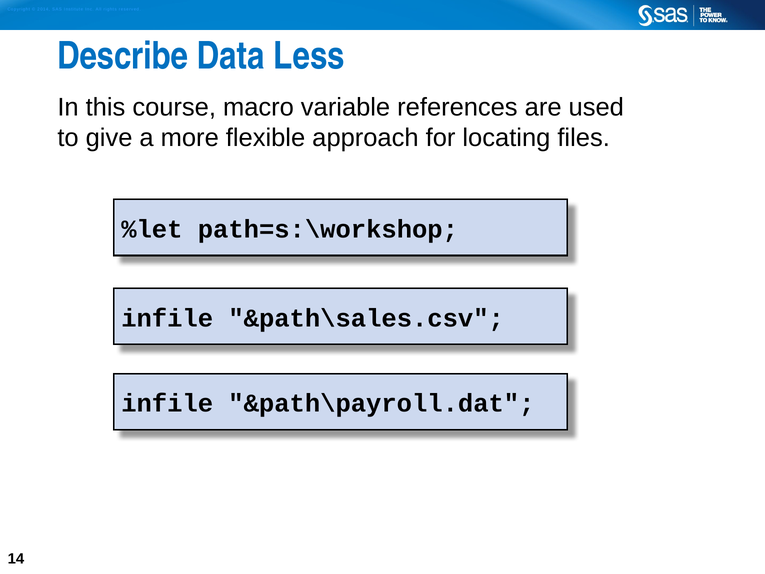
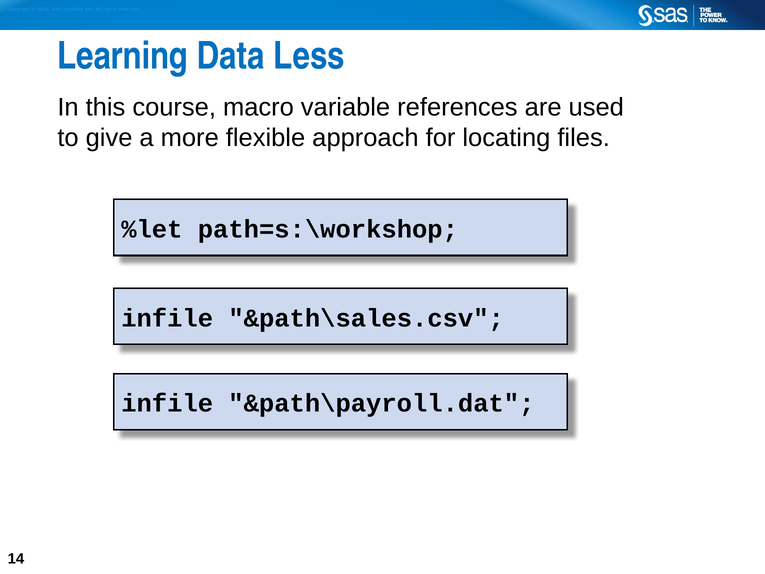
Describe: Describe -> Learning (123, 56)
